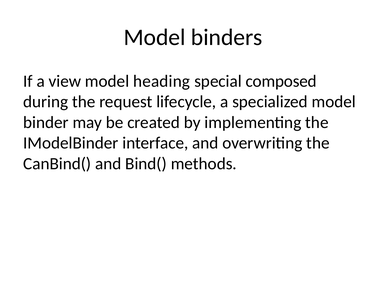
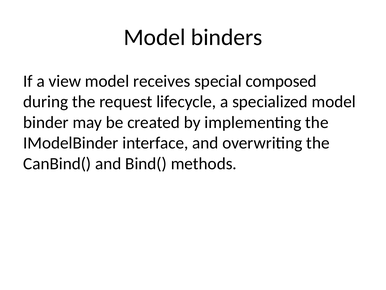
heading: heading -> receives (162, 81)
